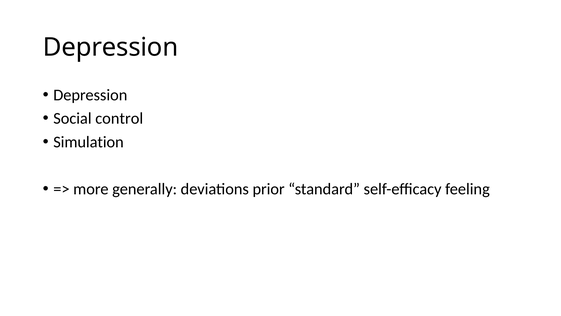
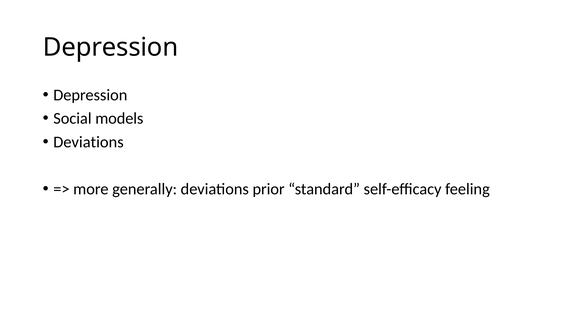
control: control -> models (119, 118)
Simulation: Simulation -> Deviations (88, 142)
